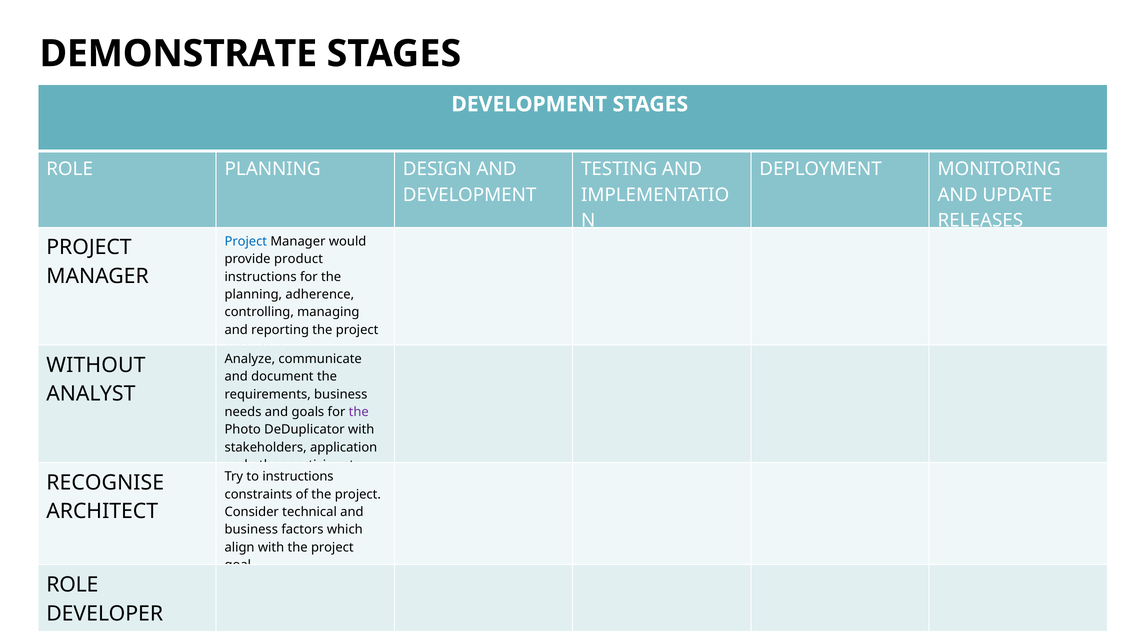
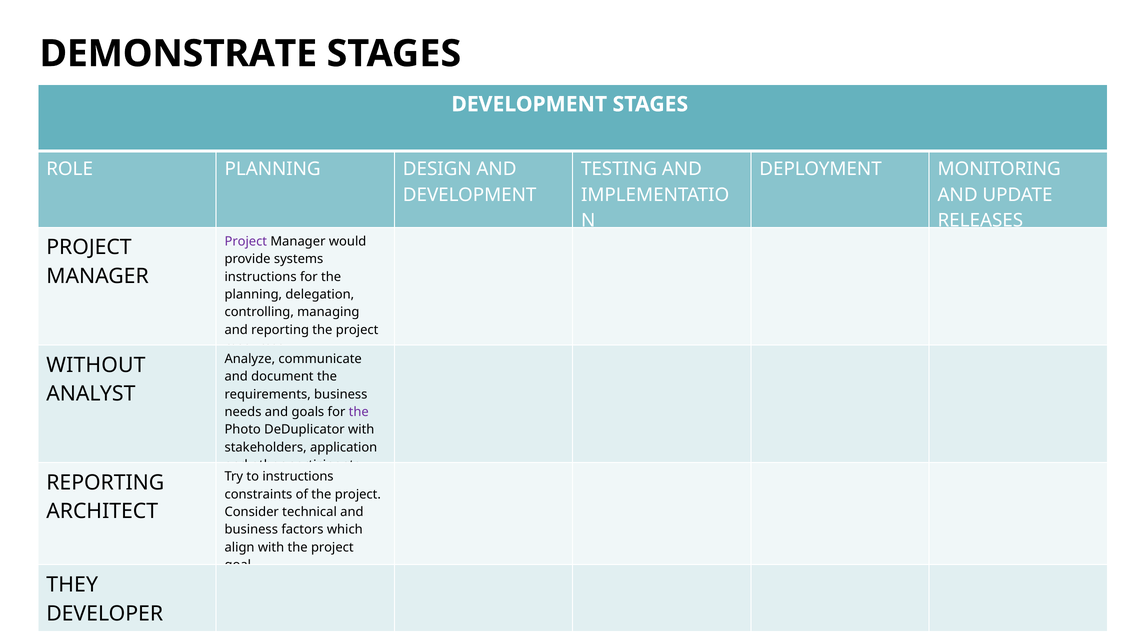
Project colour: blue -> purple (246, 241)
product: product -> systems (299, 259)
adherence: adherence -> delegation (320, 294)
RECOGNISE: RECOGNISE -> REPORTING (105, 482)
ROLE: ROLE -> THEY (72, 584)
